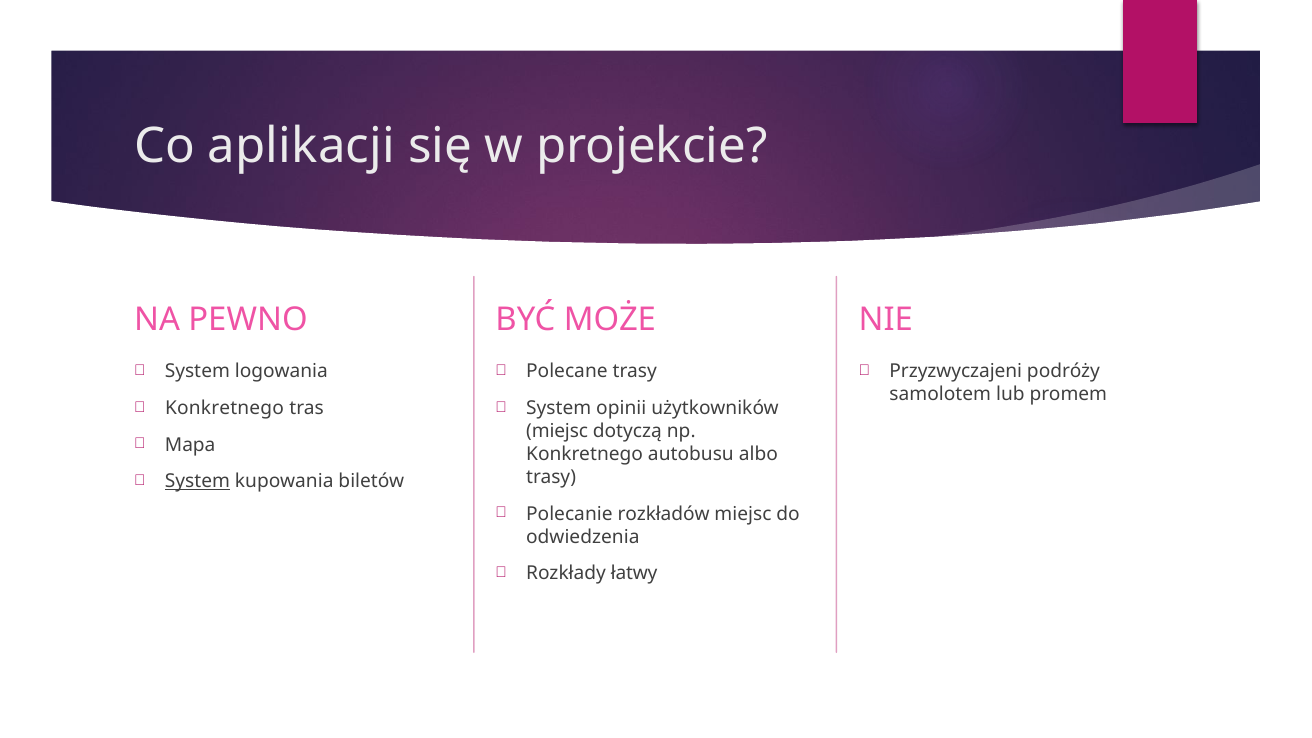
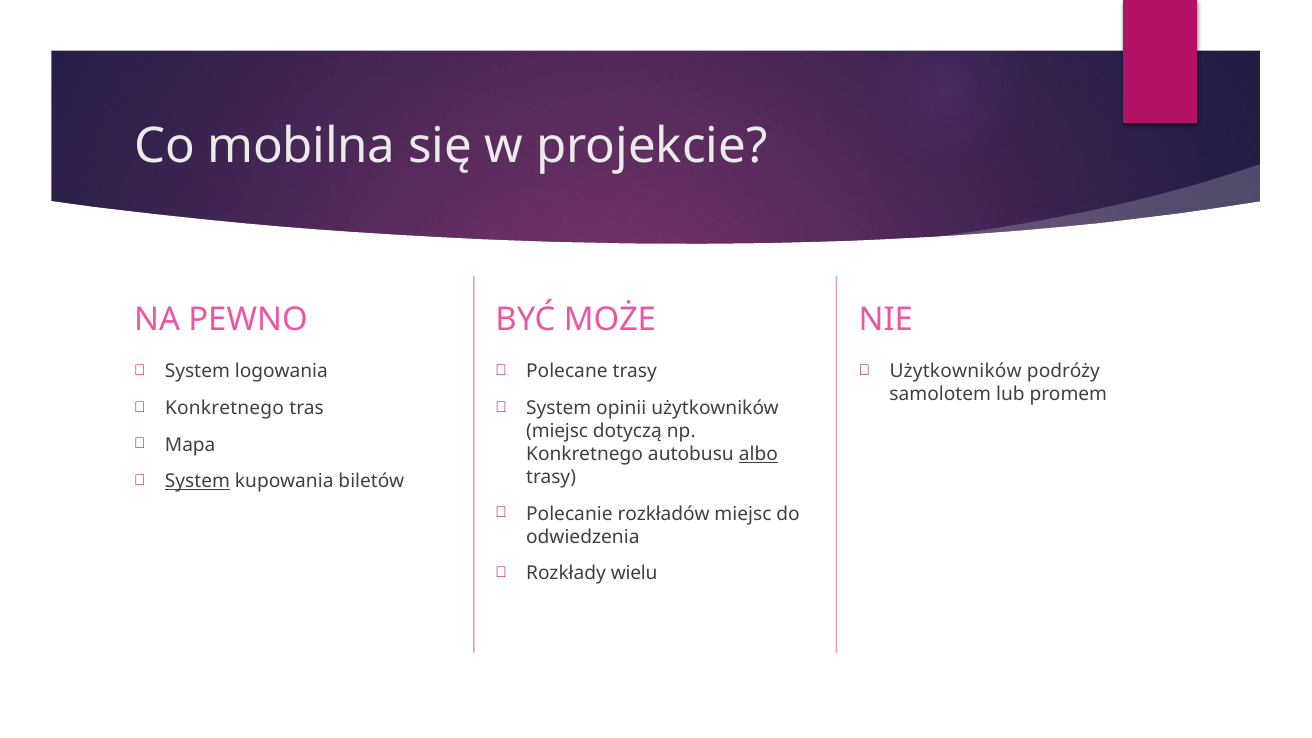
aplikacji: aplikacji -> mobilna (302, 146)
Przyzwyczajeni: Przyzwyczajeni -> Użytkowników (956, 372)
albo underline: none -> present (758, 454)
łatwy: łatwy -> wielu (634, 573)
